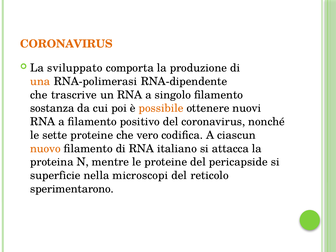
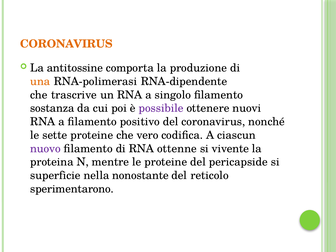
sviluppato: sviluppato -> antitossine (75, 68)
possibile colour: orange -> purple (161, 108)
nuovo colour: orange -> purple (45, 149)
italiano: italiano -> ottenne (177, 149)
attacca: attacca -> vivente (230, 149)
microscopi: microscopi -> nonostante (140, 175)
